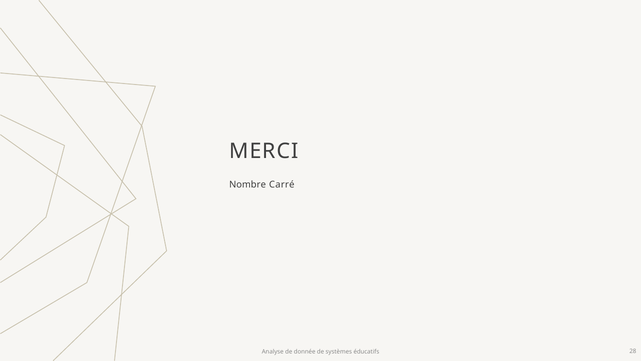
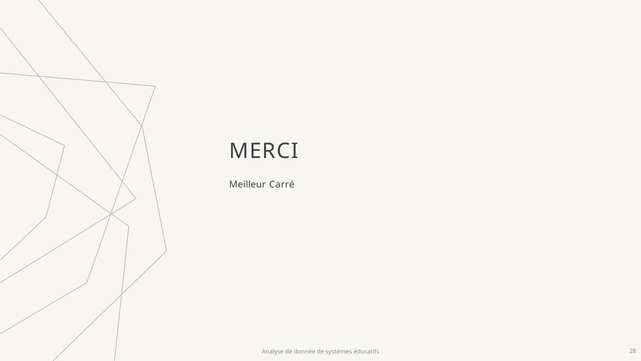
Nombre: Nombre -> Meilleur (248, 185)
